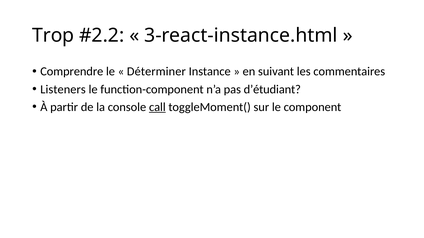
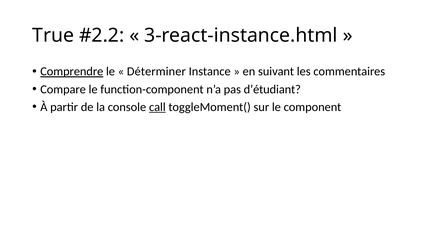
Trop: Trop -> True (53, 36)
Comprendre underline: none -> present (72, 72)
Listeners: Listeners -> Compare (63, 89)
